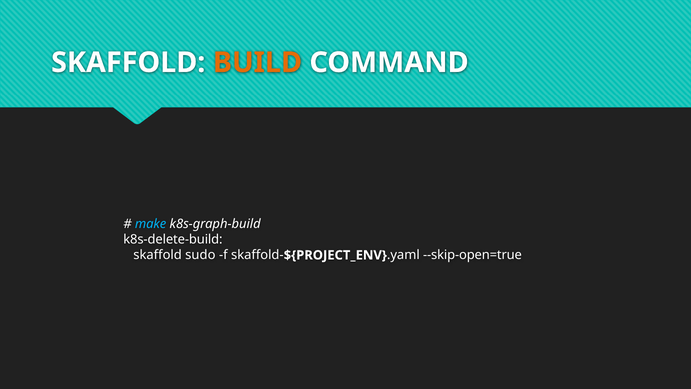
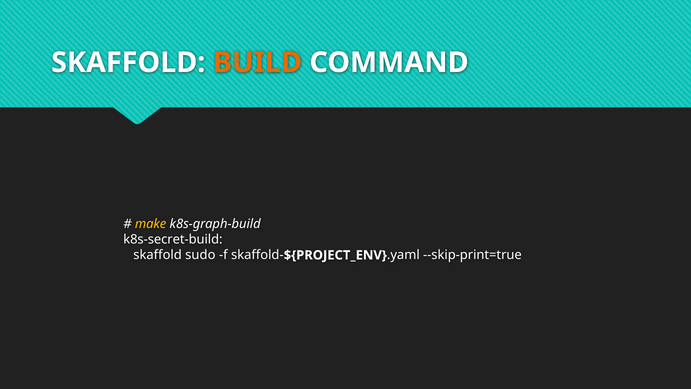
make colour: light blue -> yellow (151, 224)
k8s-delete-build: k8s-delete-build -> k8s-secret-build (173, 239)
--skip-open=true: --skip-open=true -> --skip-print=true (472, 255)
